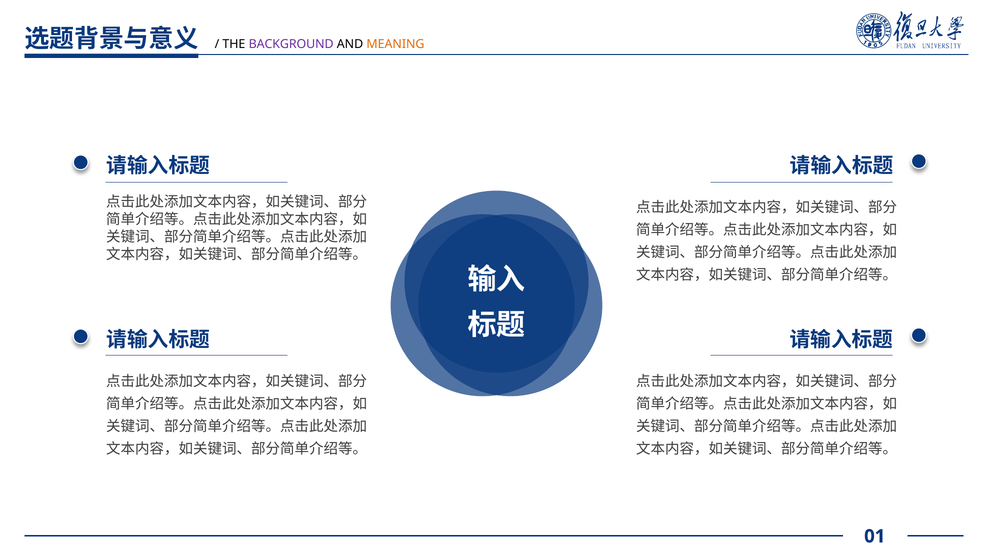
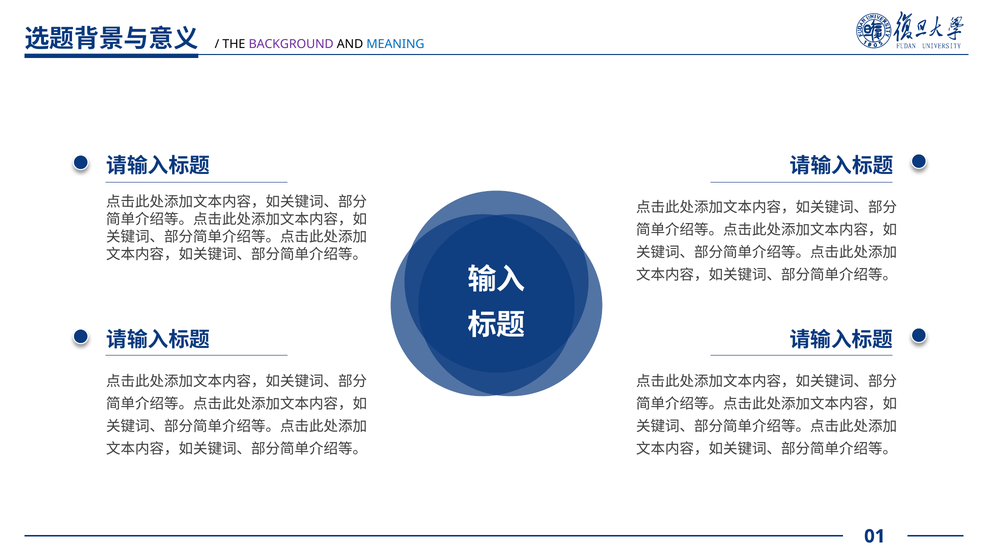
MEANING colour: orange -> blue (395, 44)
